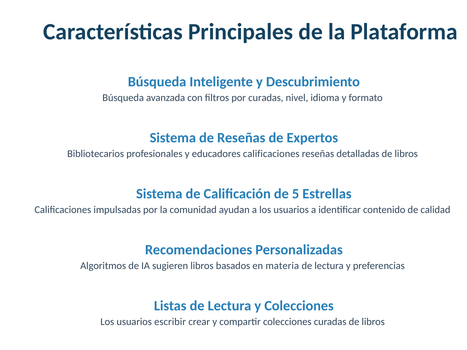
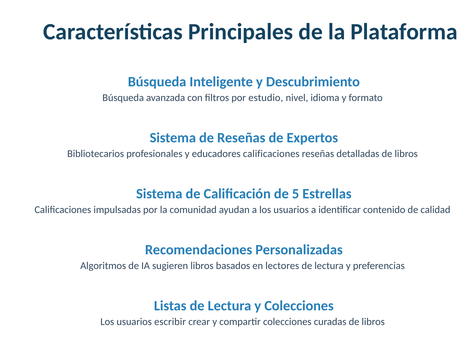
por curadas: curadas -> estudio (266, 98)
materia: materia -> lectores (282, 266)
